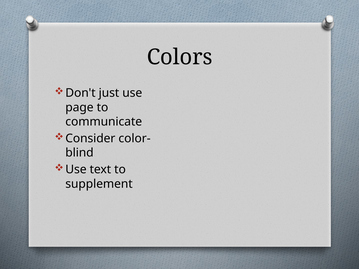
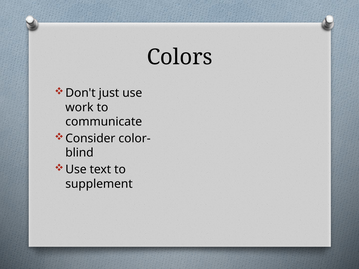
page: page -> work (79, 107)
